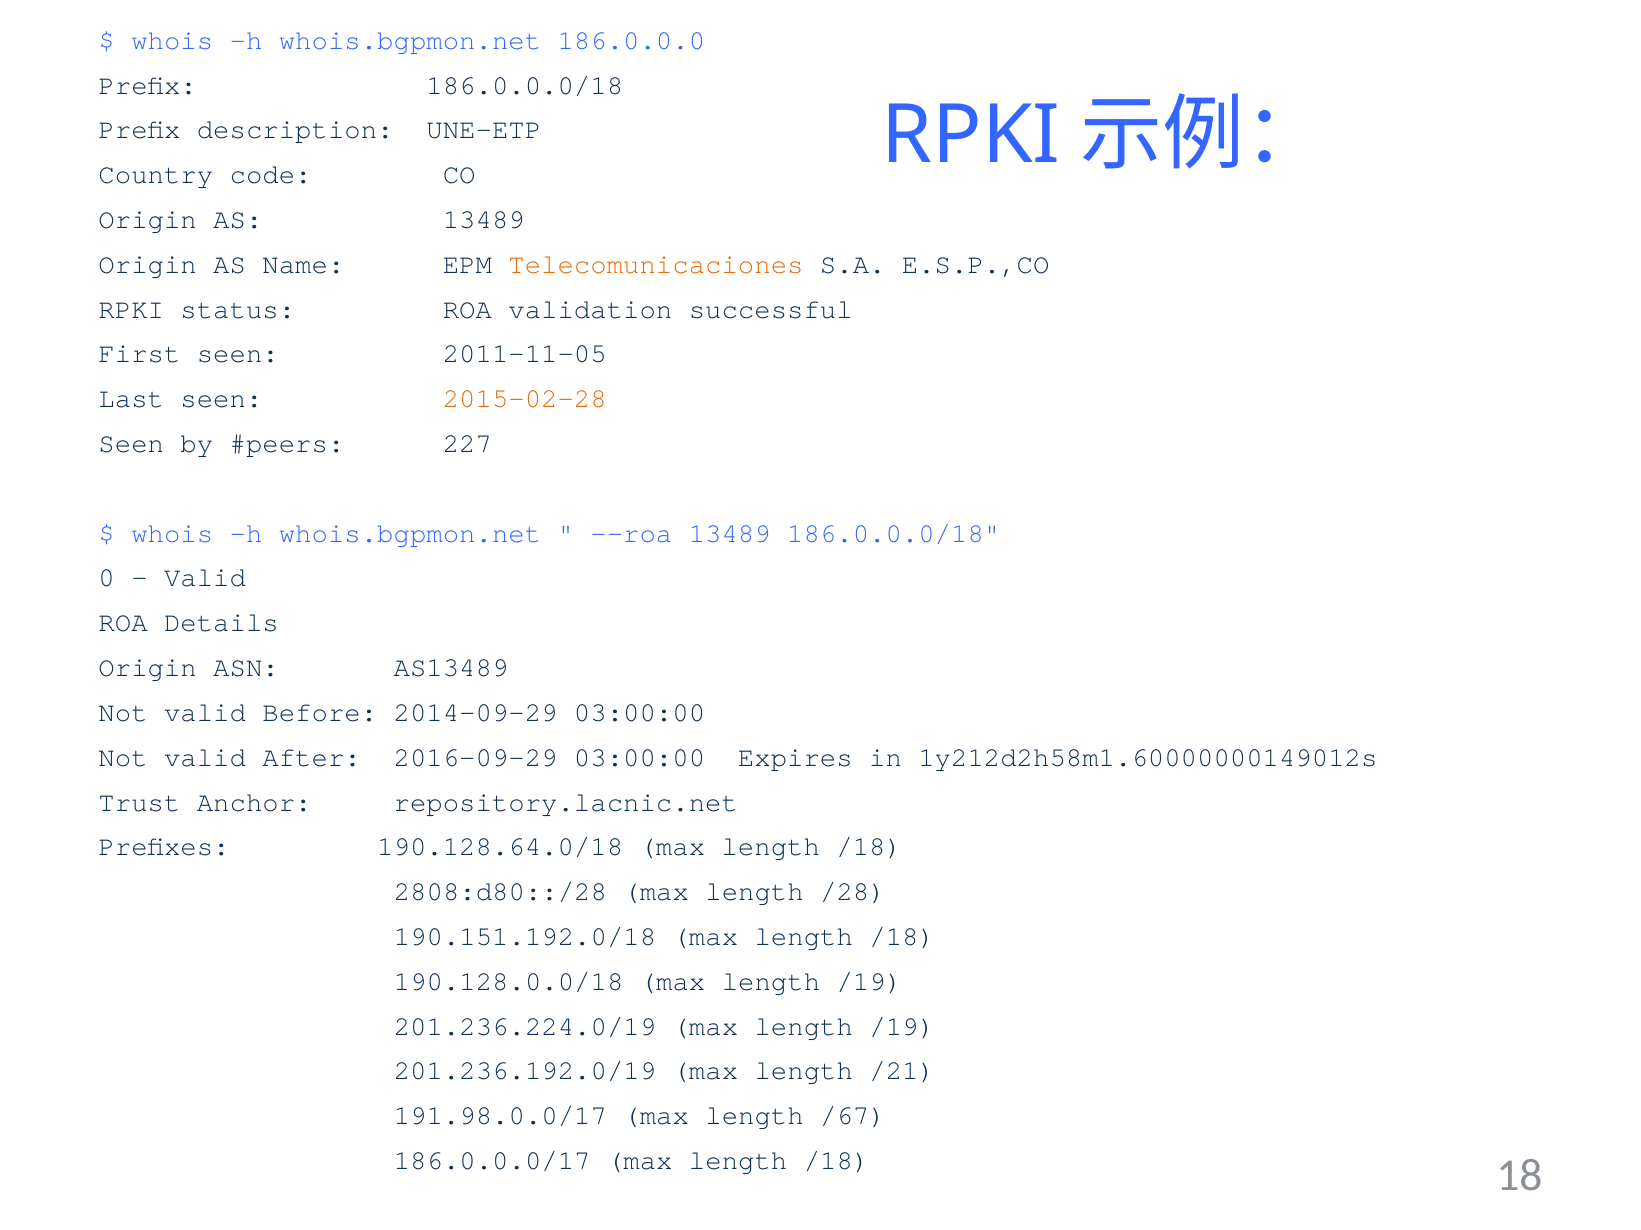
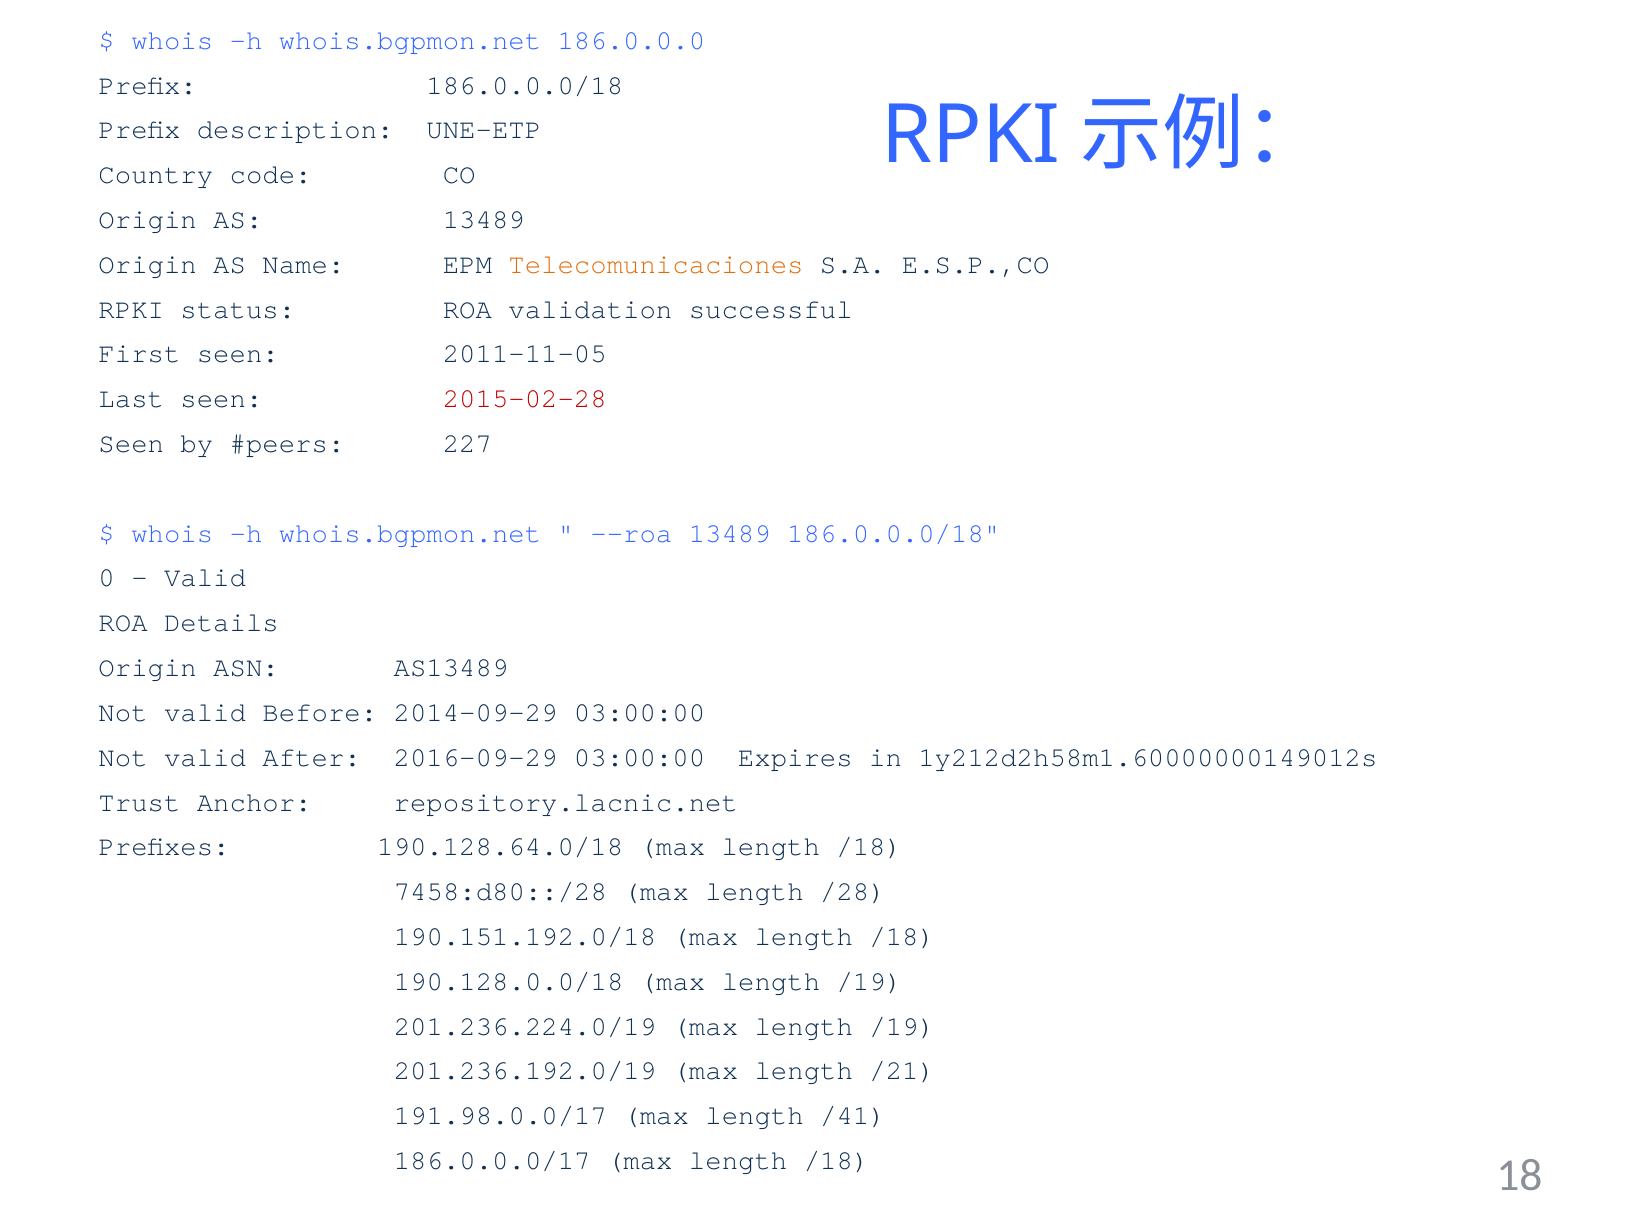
2015-02-28 colour: orange -> red (525, 399)
2808:d80::/28: 2808:d80::/28 -> 7458:d80::/28 (500, 892)
/67: /67 -> /41 (853, 1116)
